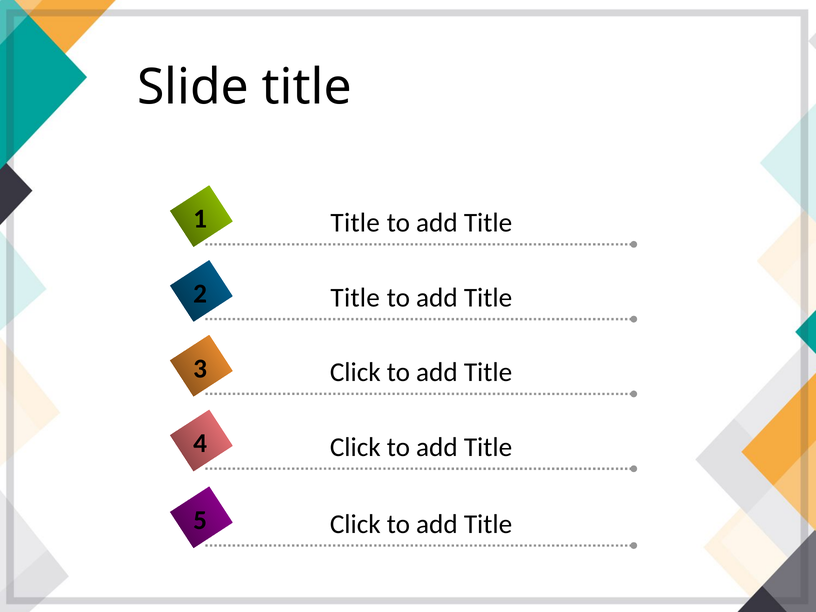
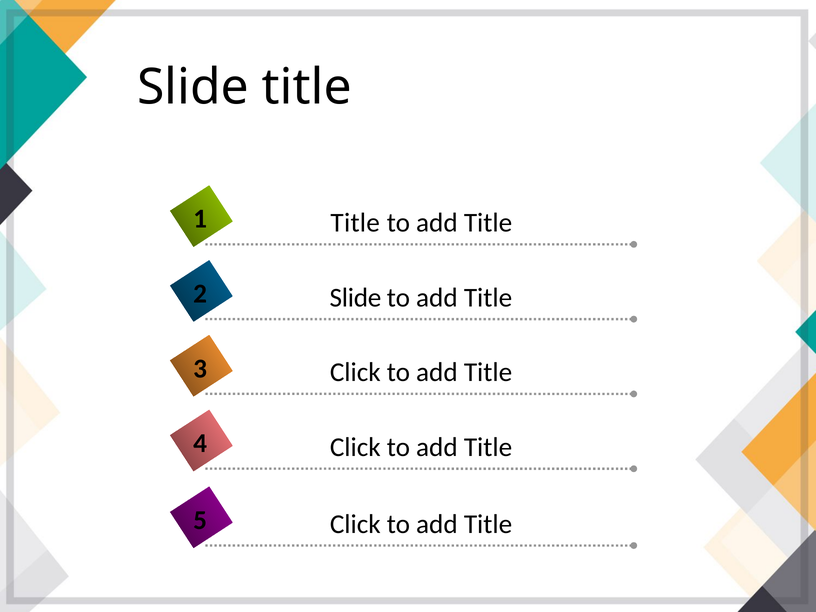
Title: Title -> Slide (355, 298)
